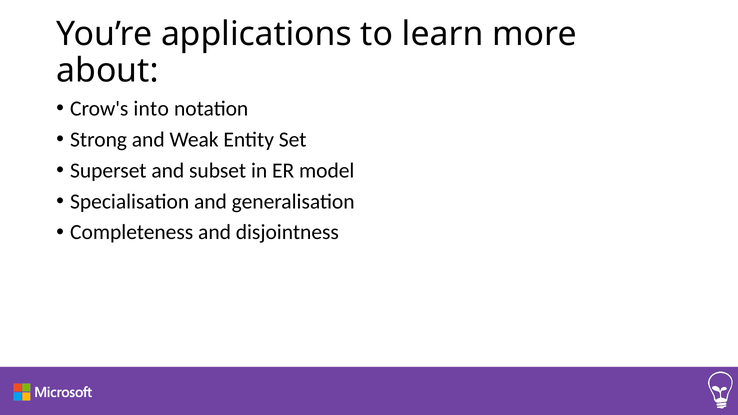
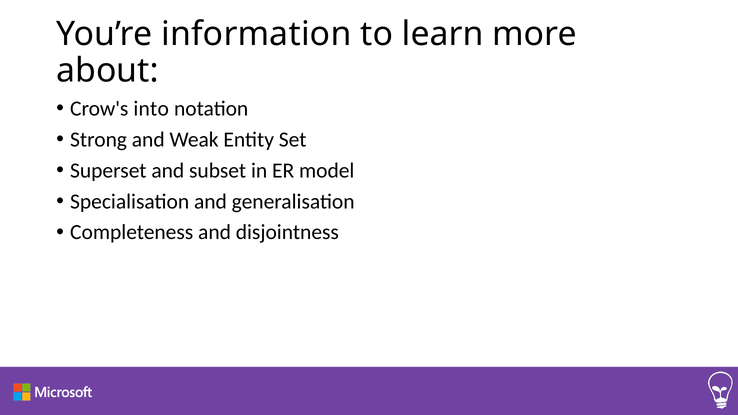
applications: applications -> information (256, 34)
